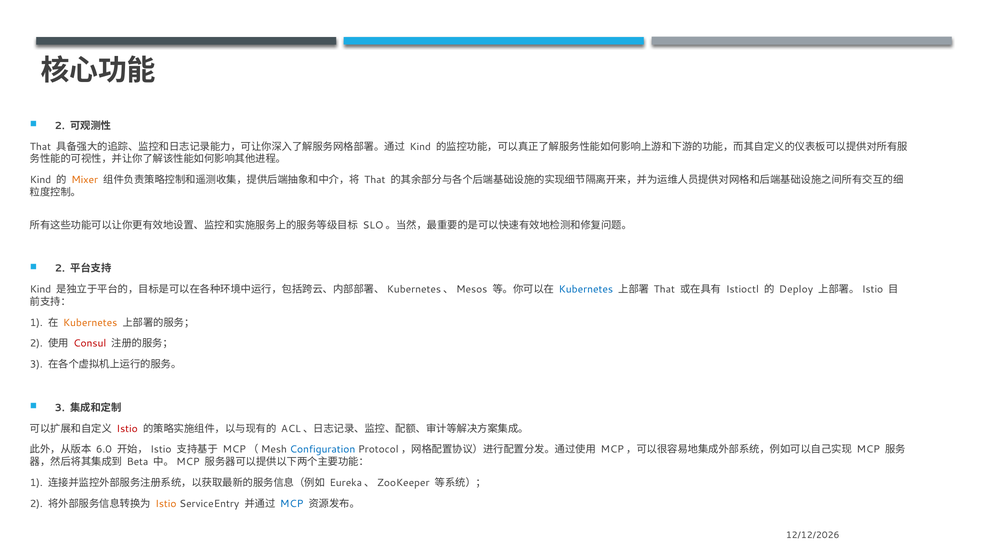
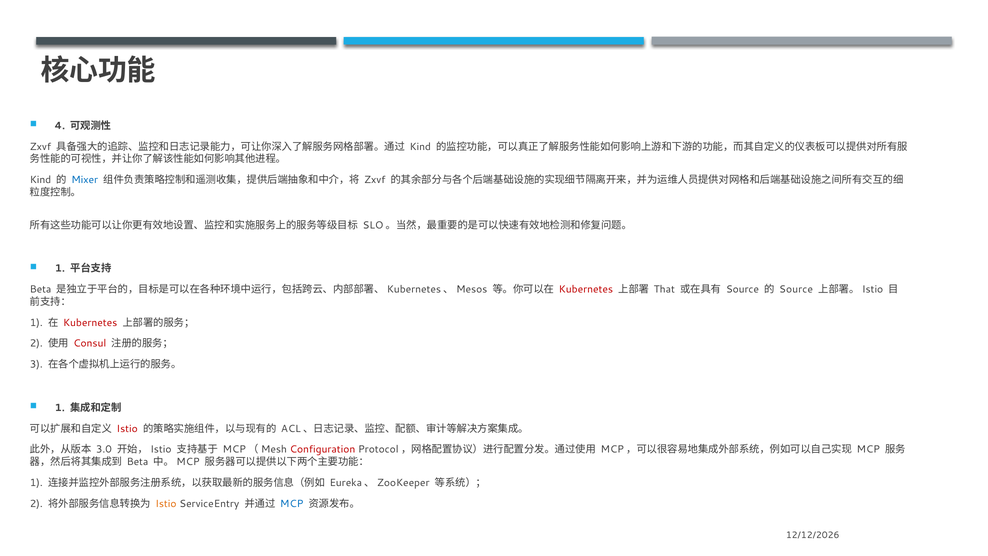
2: 2 -> 4 (60, 126)
That: That -> Zxvf (40, 147)
Mixer colour: orange -> blue (85, 180)
That: That -> Zxvf (375, 180)
2: 2 -> 1 (60, 268)
Kind: Kind -> Beta (41, 289)
Kubernetes colour: blue -> red (586, 289)
Istioctl: Istioctl -> Source (742, 289)
Deploy: Deploy -> Source (796, 289)
Kubernetes colour: orange -> red (90, 322)
3: 3 -> 1 (60, 408)
6.0: 6.0 -> 3.0 (104, 449)
Configuration colour: blue -> red (323, 449)
